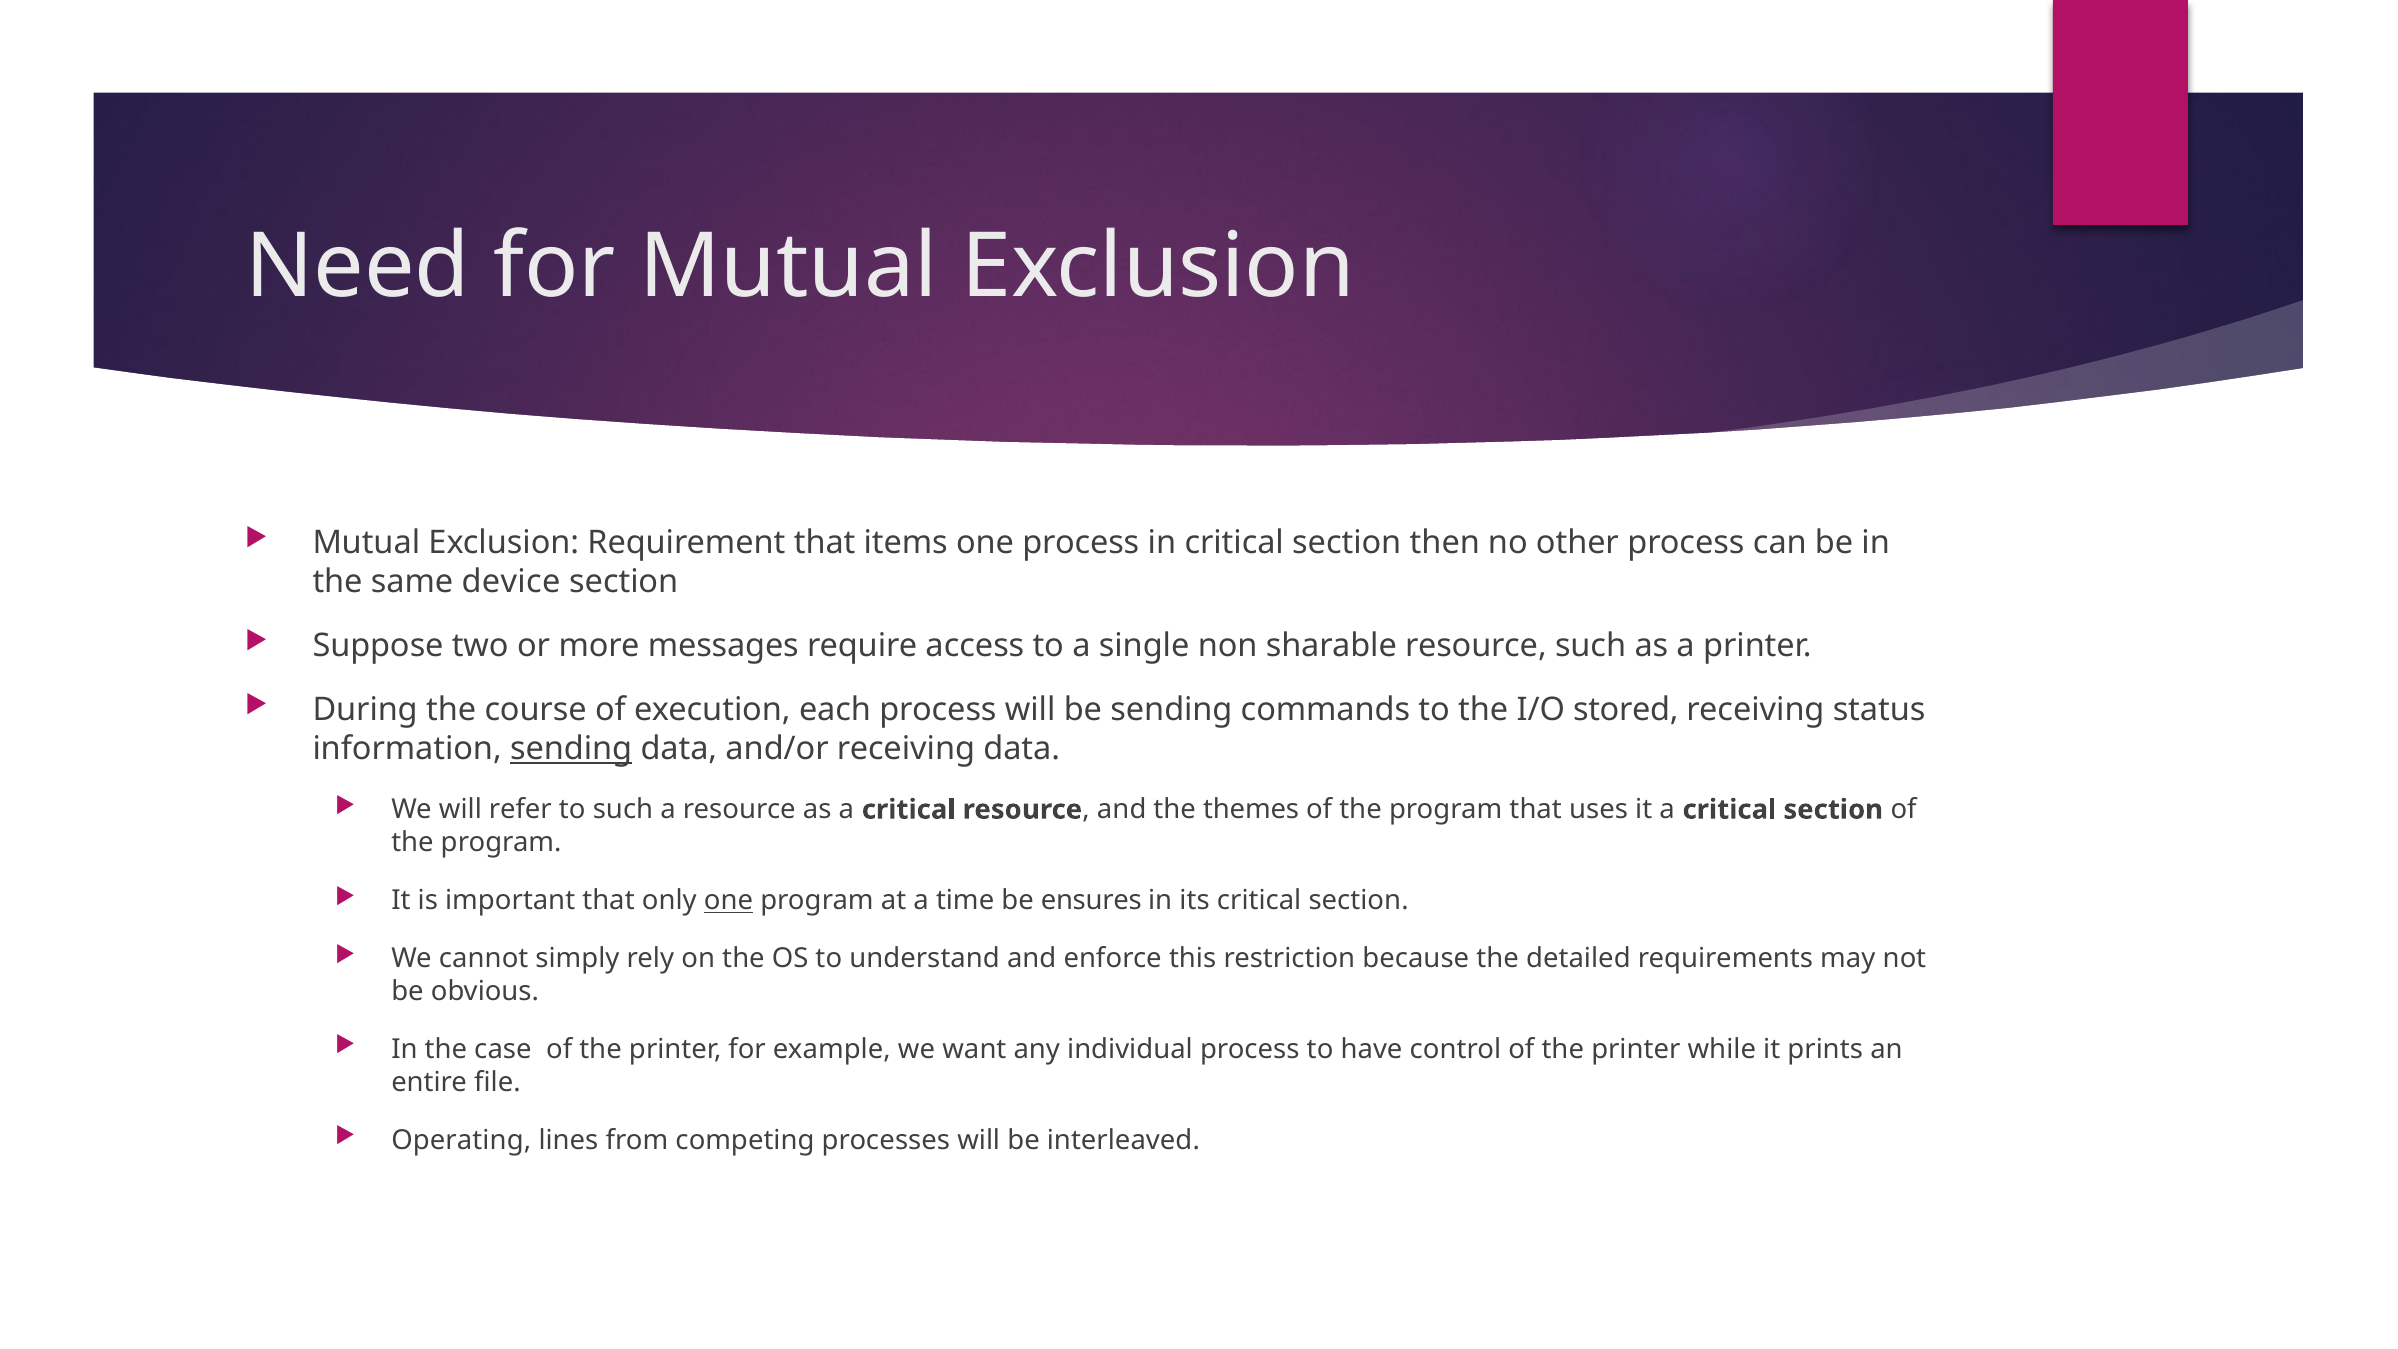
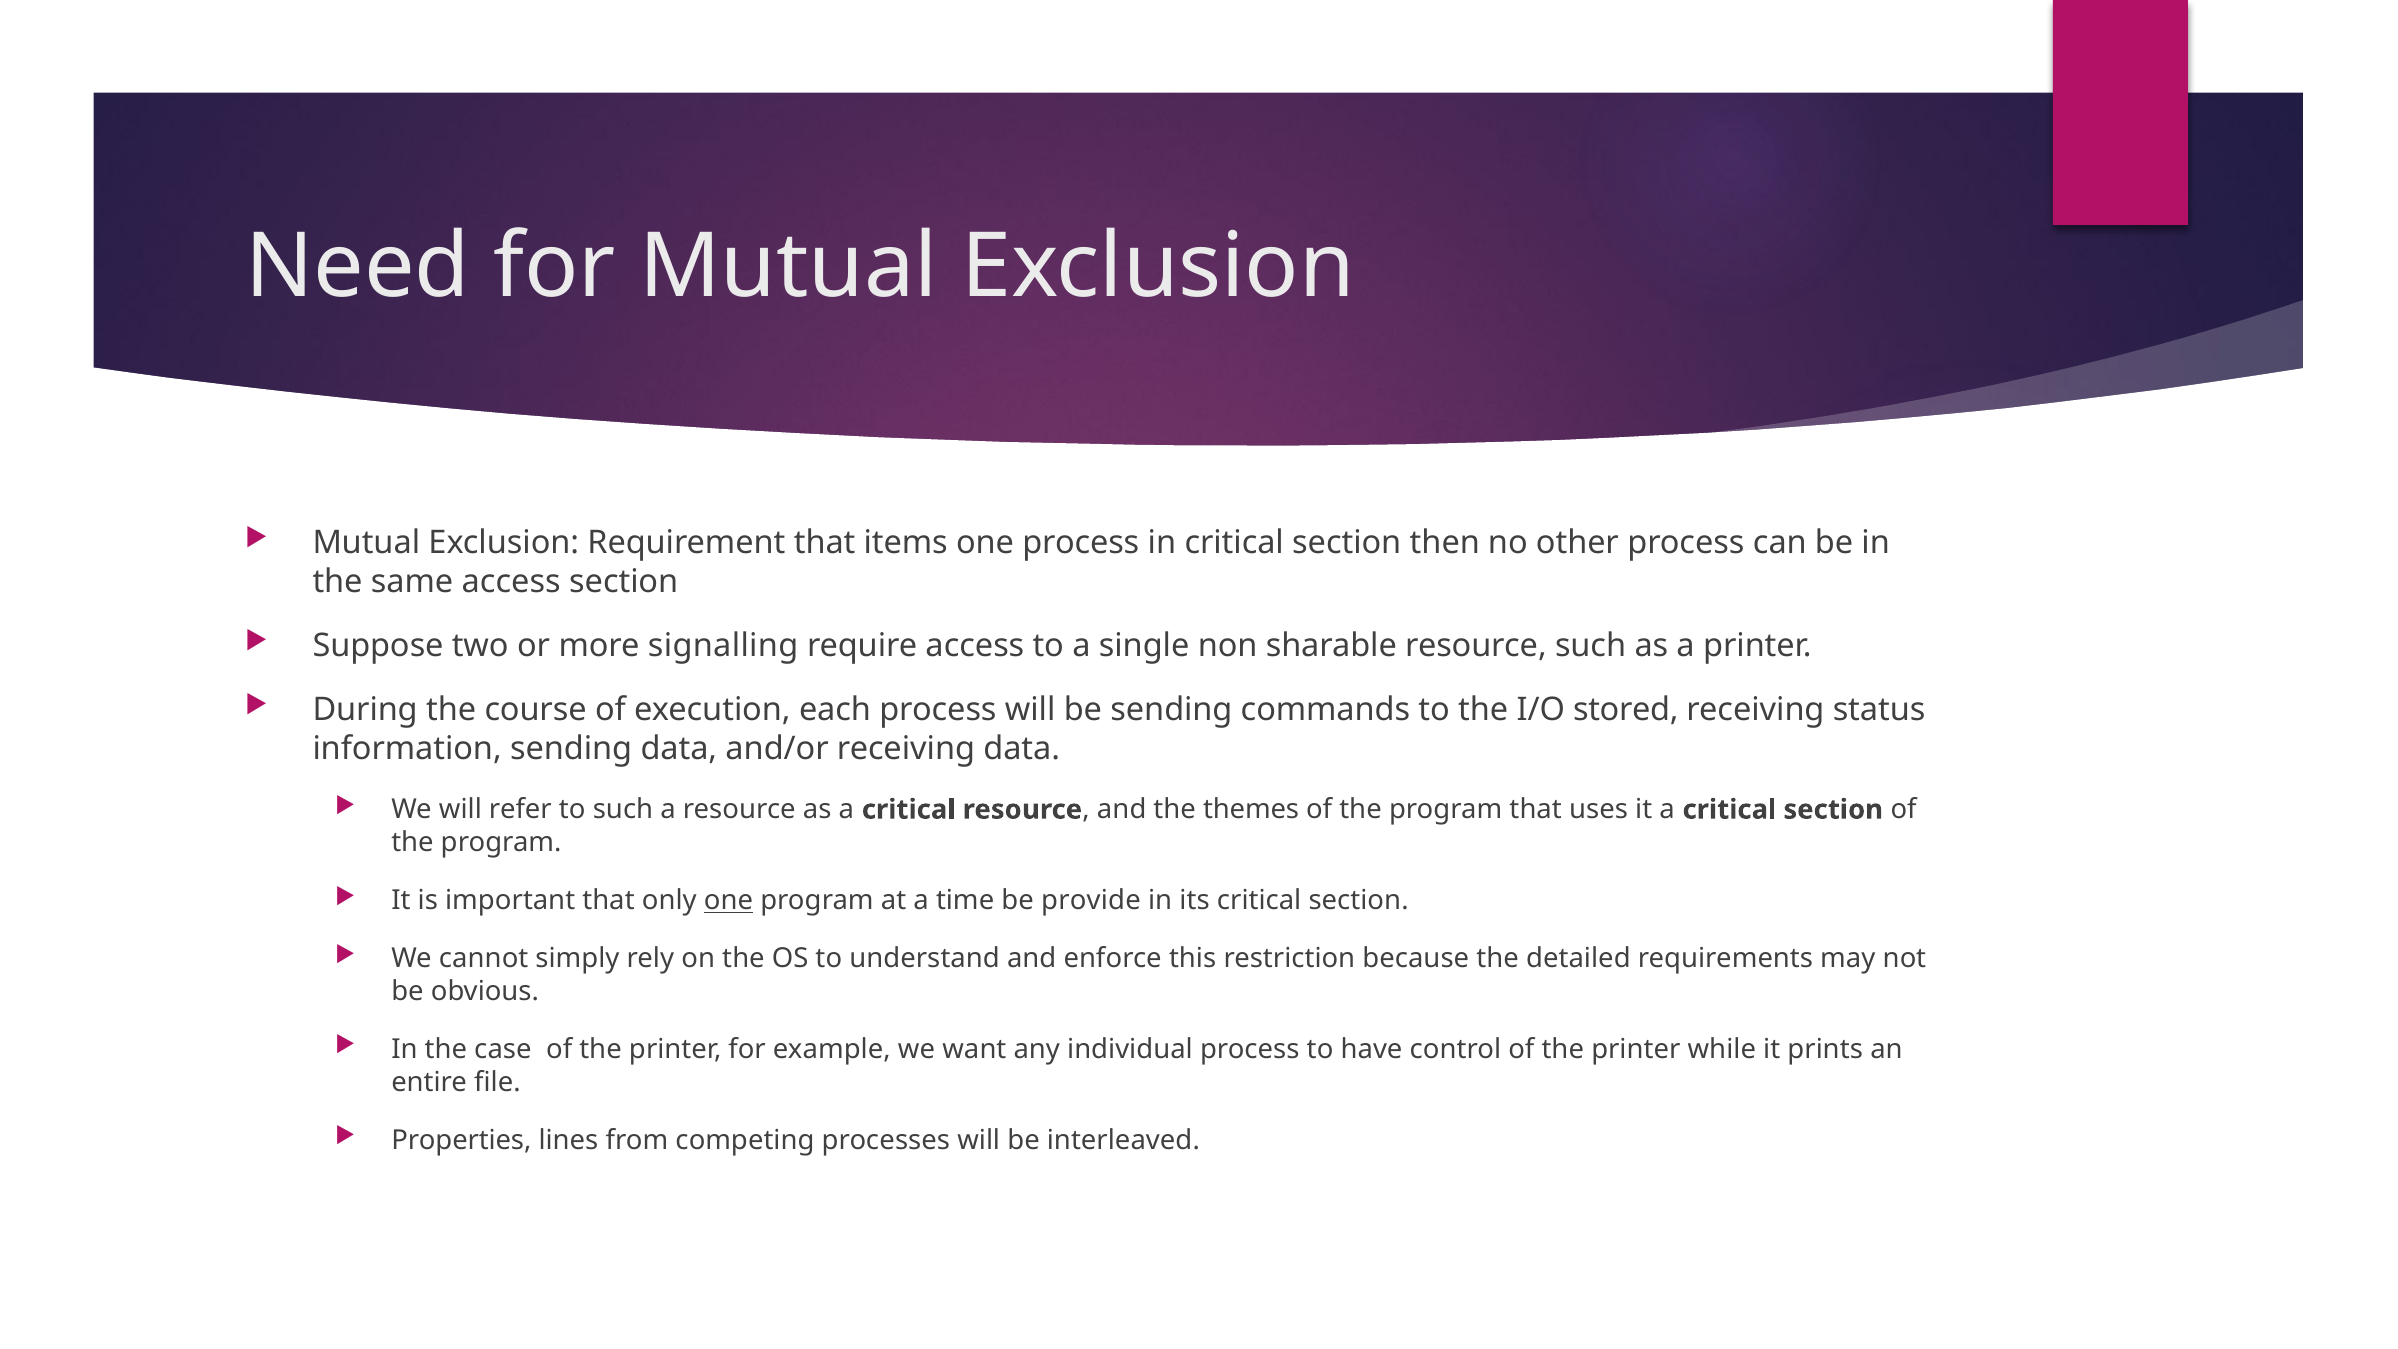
same device: device -> access (511, 582)
messages: messages -> signalling (723, 646)
sending underline: present -> none (571, 749)
ensures: ensures -> provide (1091, 901)
Operating: Operating -> Properties (461, 1140)
